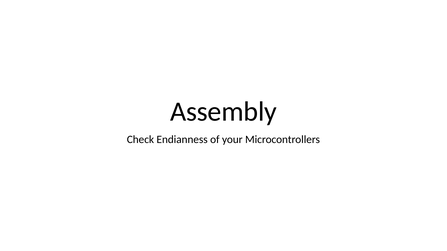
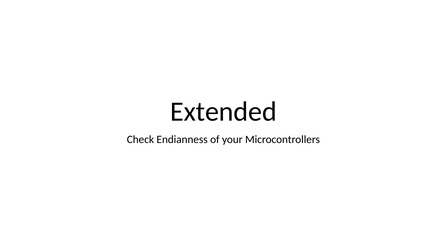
Assembly: Assembly -> Extended (223, 112)
